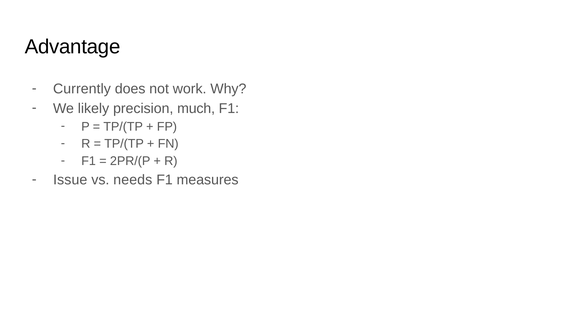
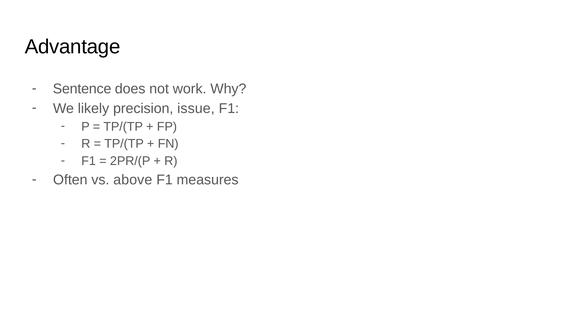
Currently: Currently -> Sentence (82, 89)
much: much -> issue (196, 108)
Issue: Issue -> Often (70, 179)
needs: needs -> above (133, 179)
